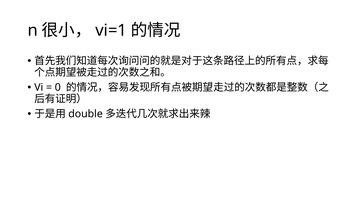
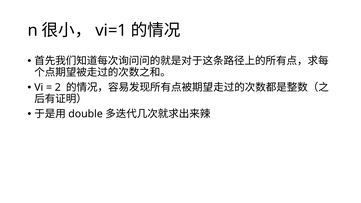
0: 0 -> 2 (58, 88)
